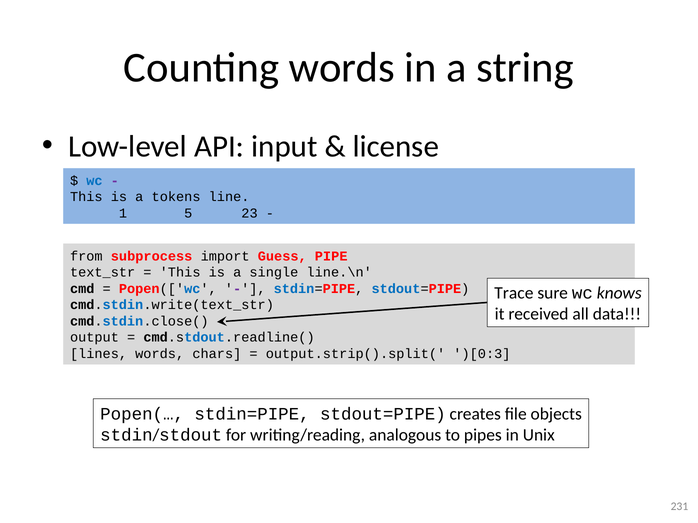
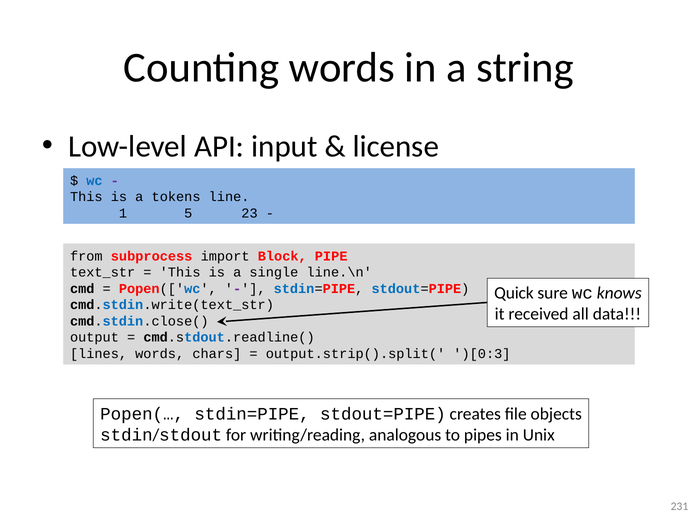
Guess: Guess -> Block (282, 256)
Trace: Trace -> Quick (514, 293)
